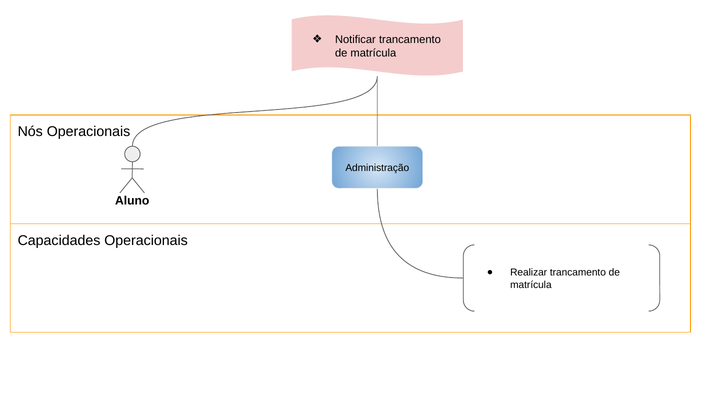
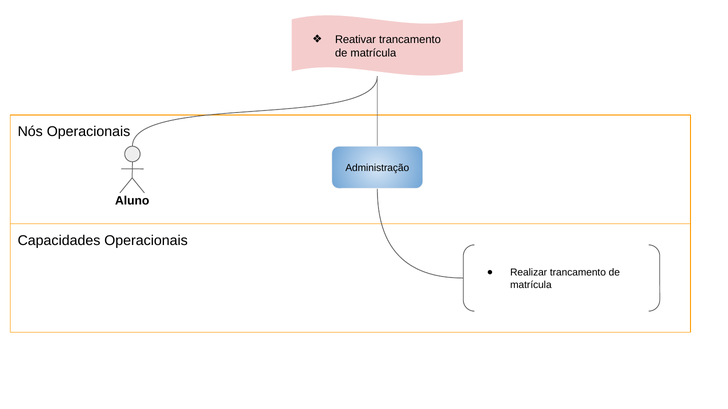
Notificar: Notificar -> Reativar (355, 40)
